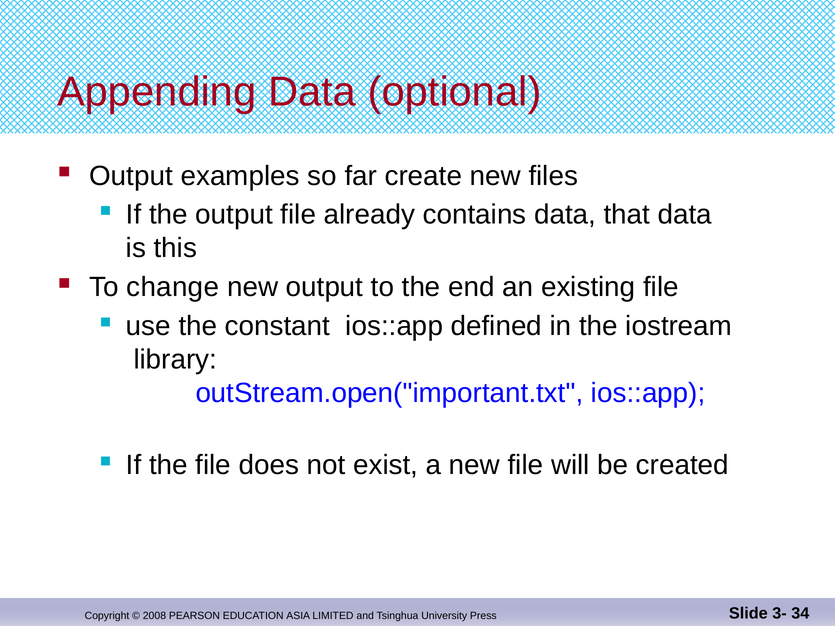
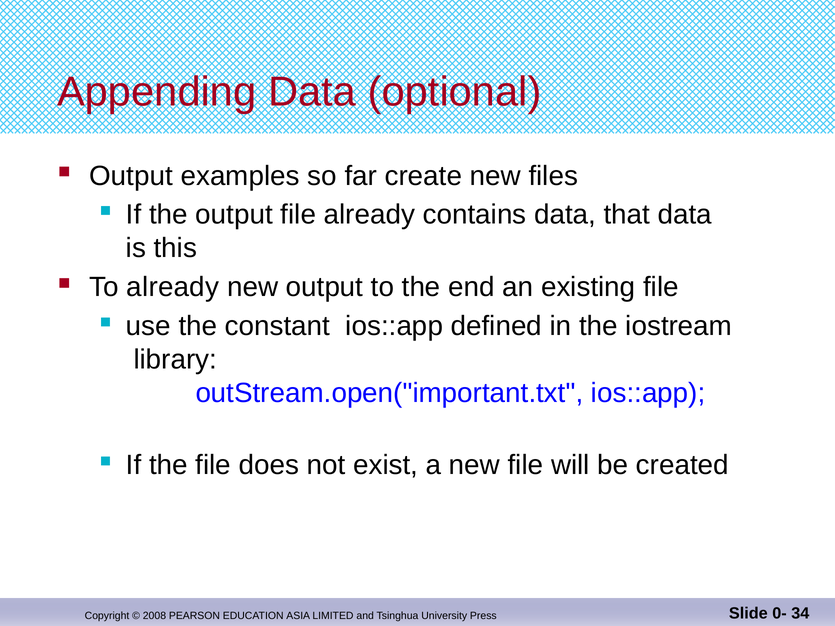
To change: change -> already (173, 287)
3-: 3- -> 0- (780, 613)
